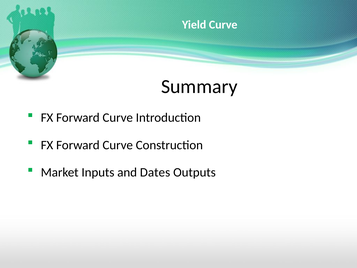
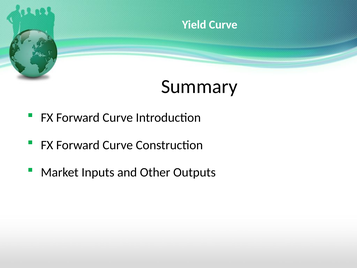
Dates: Dates -> Other (155, 172)
